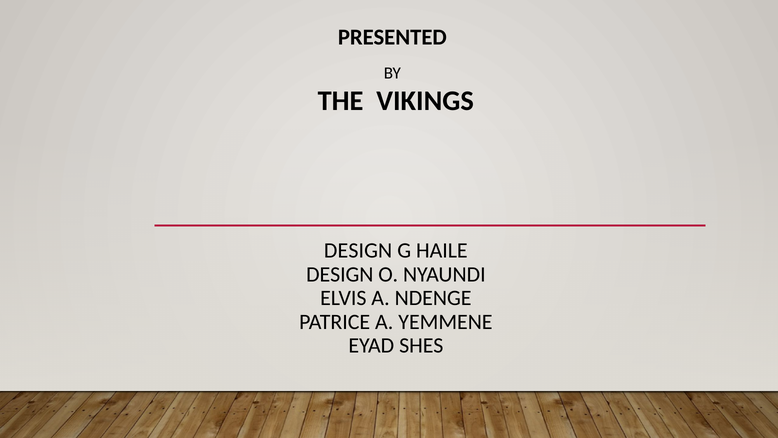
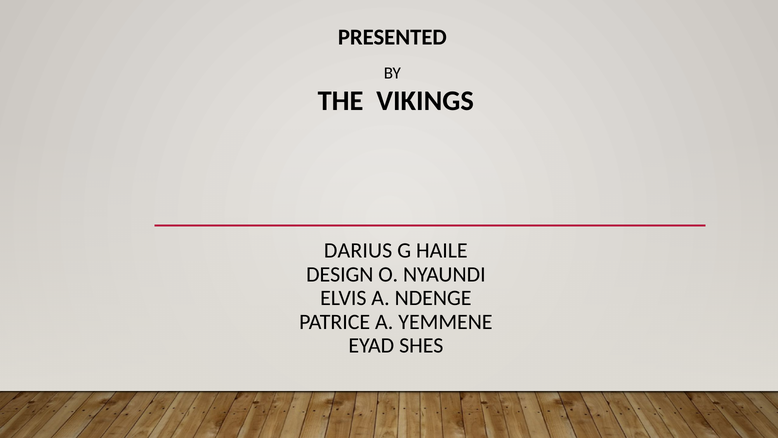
DESIGN: DESIGN -> DARIUS (358, 251)
